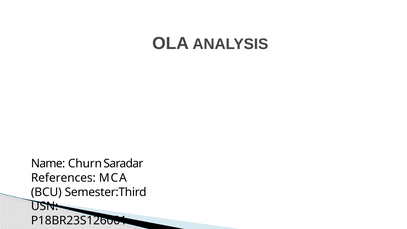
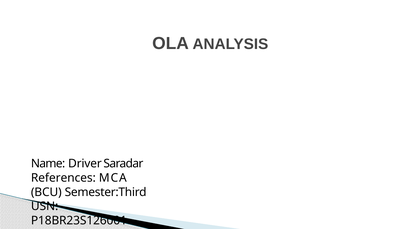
Churn: Churn -> Driver (85, 164)
